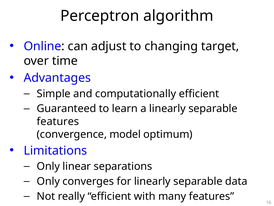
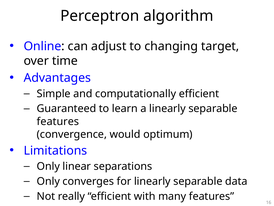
model: model -> would (125, 134)
